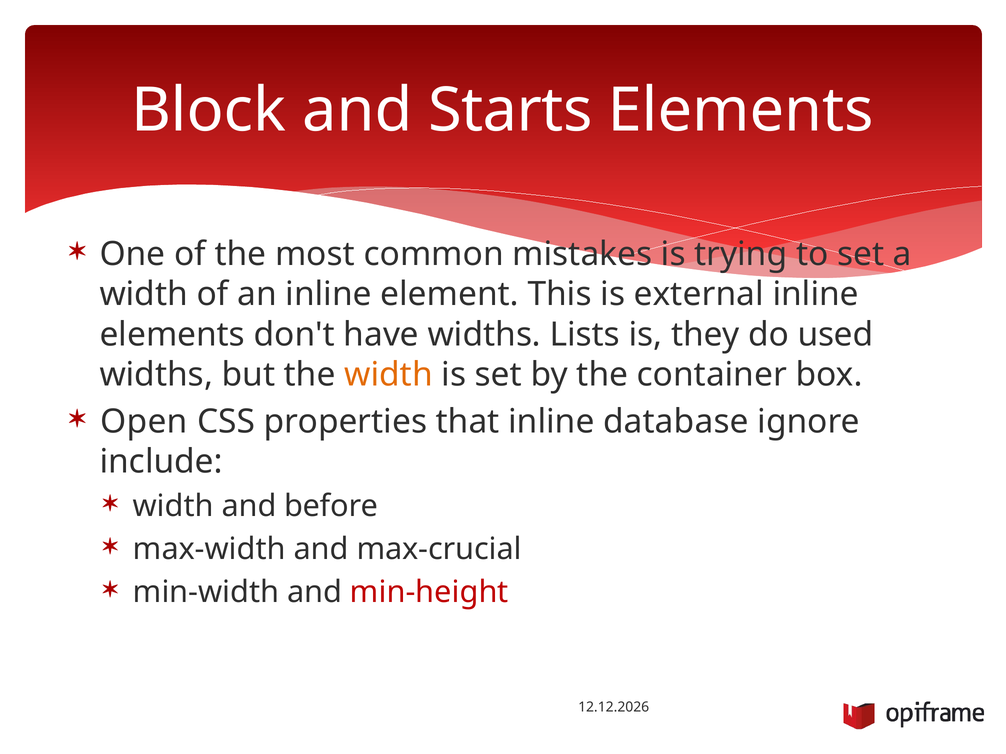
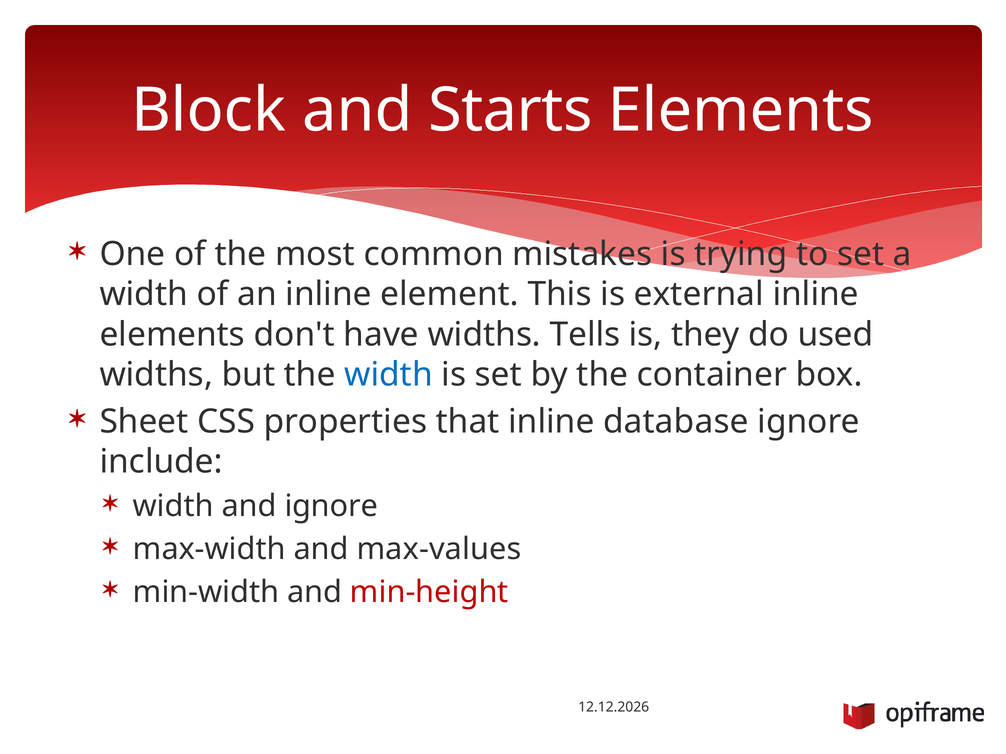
Lists: Lists -> Tells (585, 335)
width colour: orange -> blue (389, 375)
Open: Open -> Sheet (144, 422)
and before: before -> ignore (331, 507)
max-crucial: max-crucial -> max-values (439, 550)
